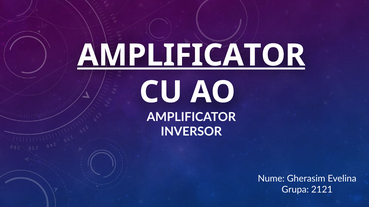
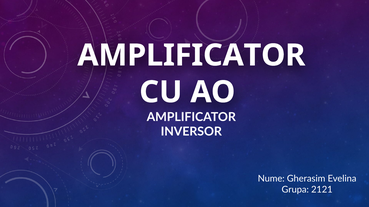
AMPLIFICATOR underline: present -> none (191, 55)
